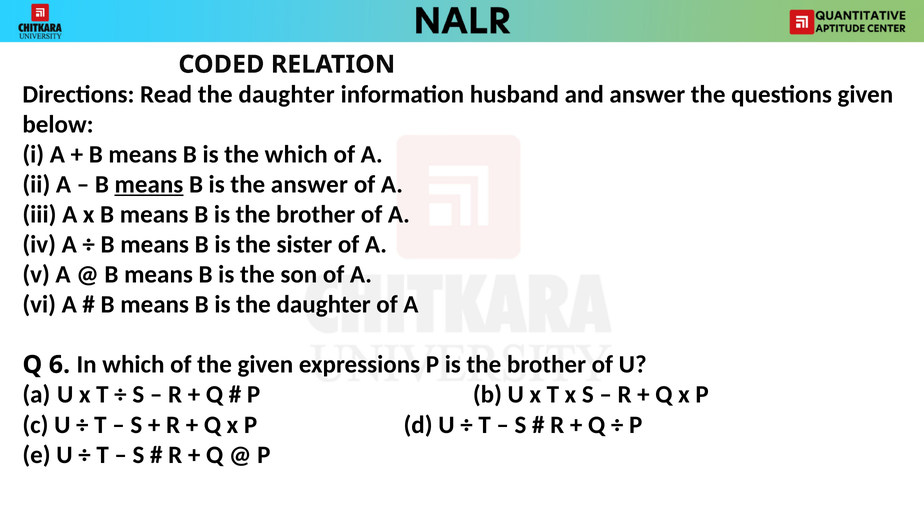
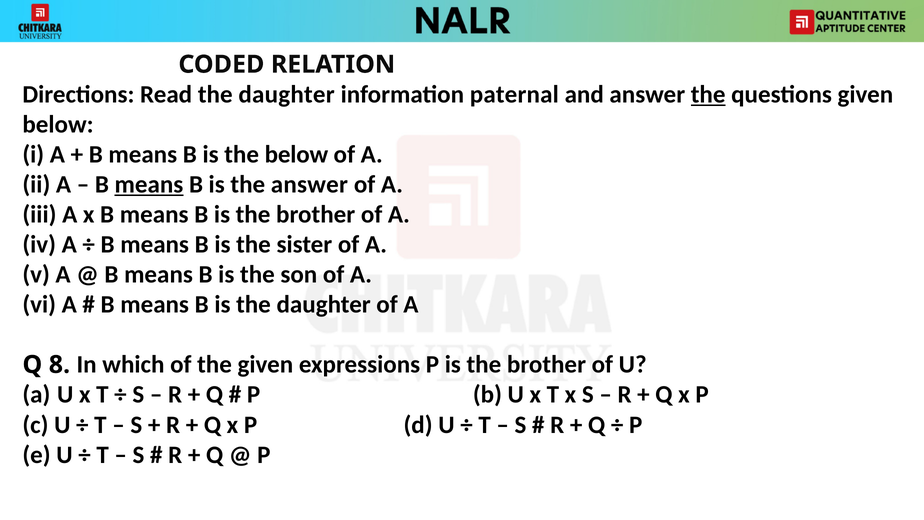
husband: husband -> paternal (514, 94)
the underline: none -> present (708, 94)
the which: which -> below (296, 154)
6: 6 -> 8 (59, 365)
